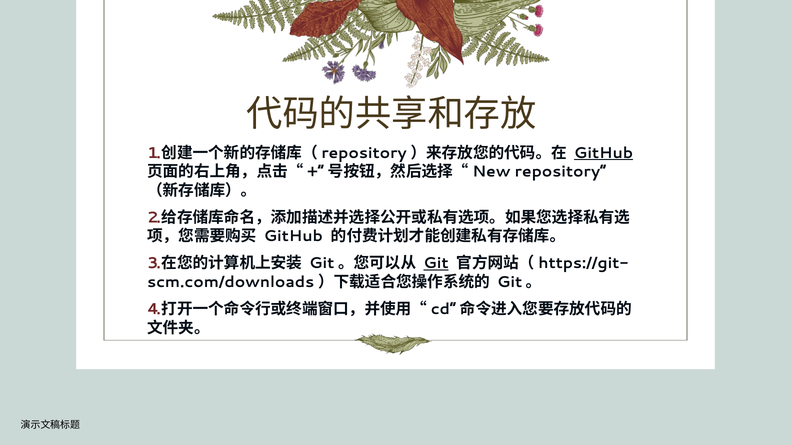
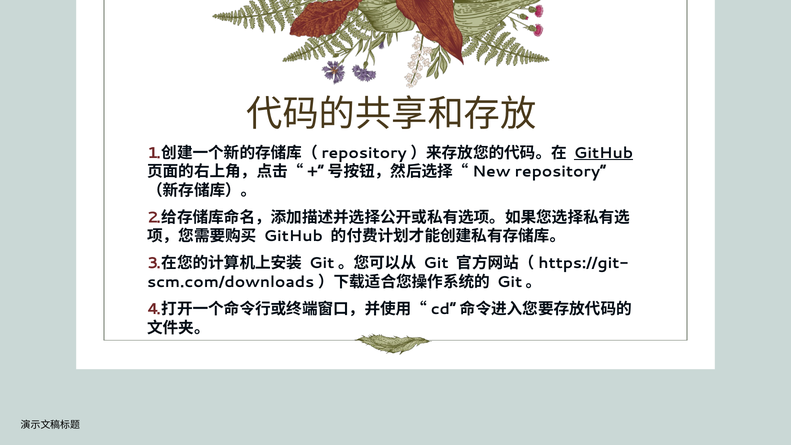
Git underline: present -> none (436, 263)
